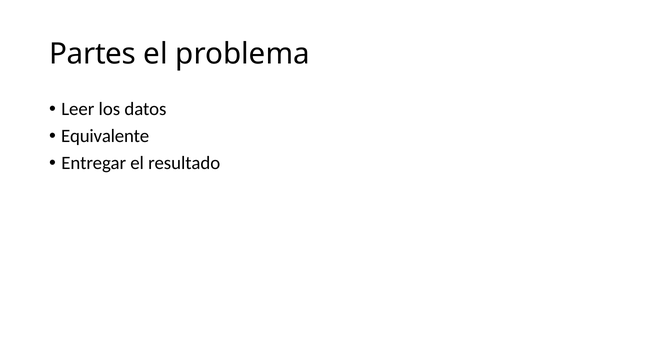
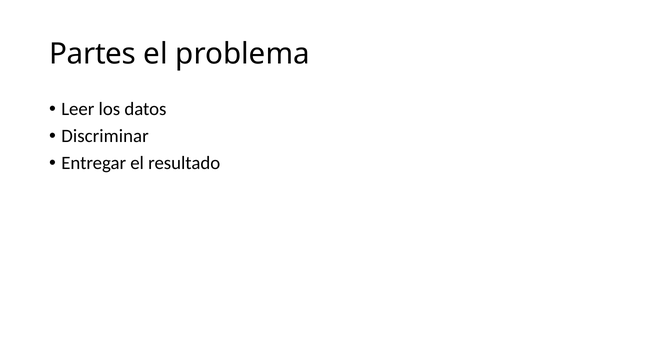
Equivalente: Equivalente -> Discriminar (105, 136)
